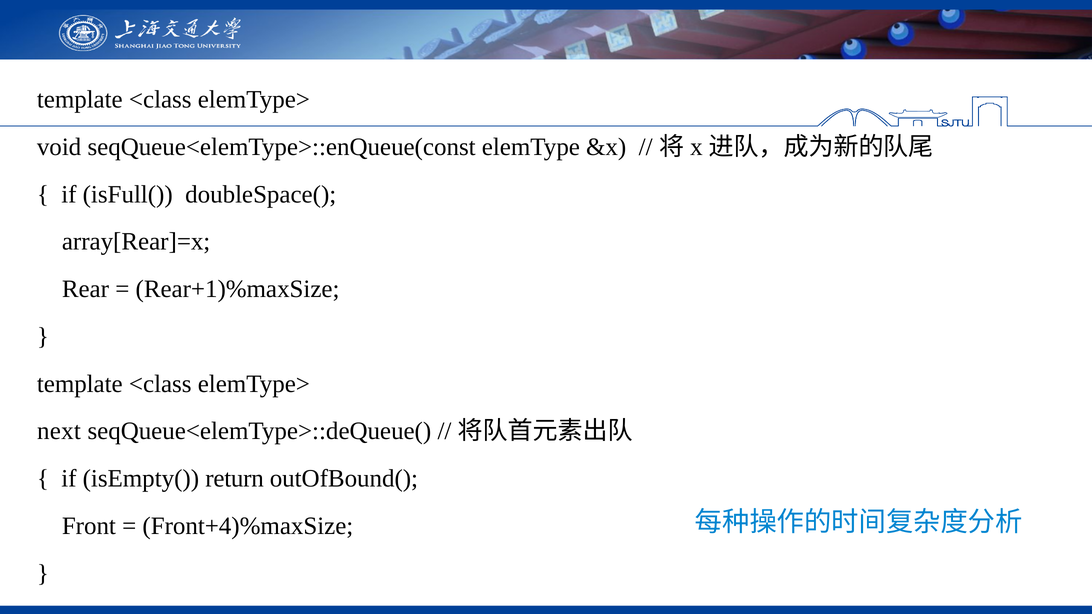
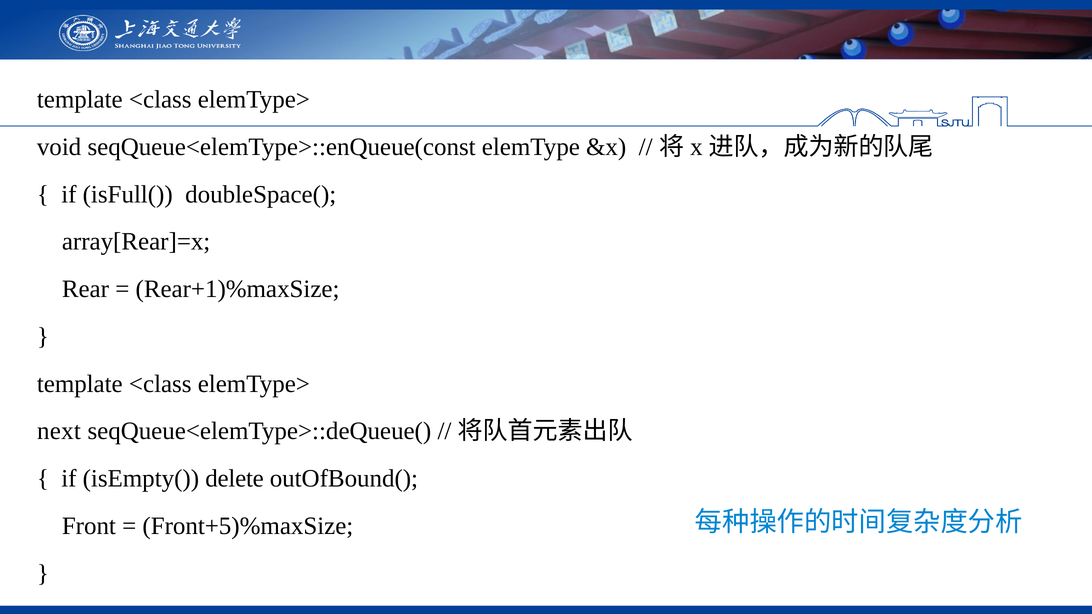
return: return -> delete (235, 479)
Front+4)%maxSize: Front+4)%maxSize -> Front+5)%maxSize (248, 526)
